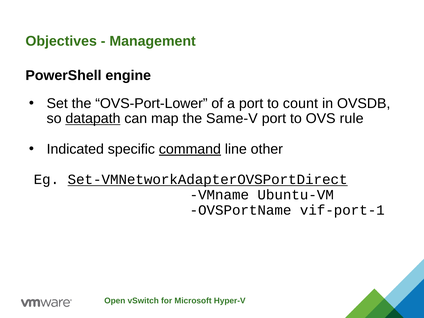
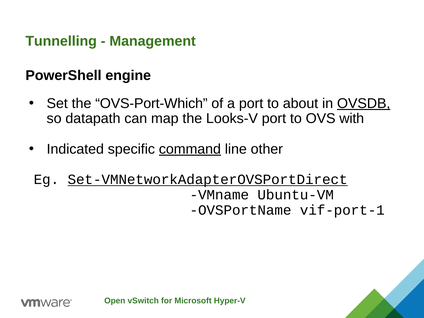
Objectives: Objectives -> Tunnelling (61, 41)
OVS-Port-Lower: OVS-Port-Lower -> OVS-Port-Which (151, 103)
count: count -> about (301, 103)
OVSDB underline: none -> present (364, 103)
datapath underline: present -> none (93, 119)
Same-V: Same-V -> Looks-V (232, 119)
rule: rule -> with (352, 119)
